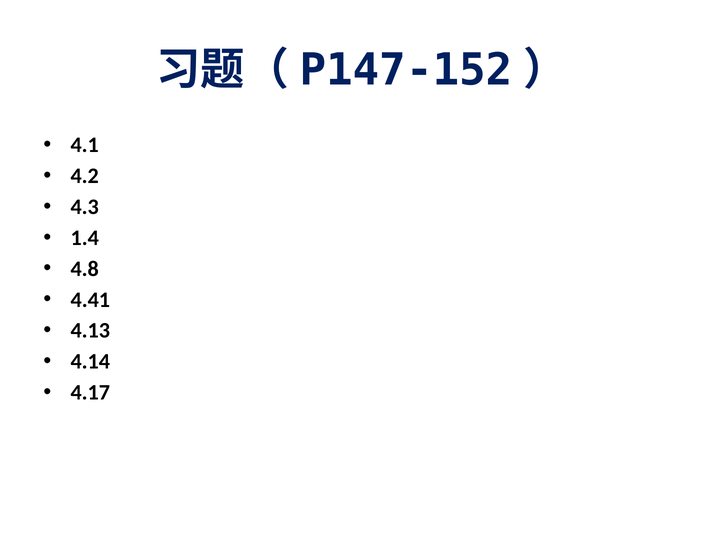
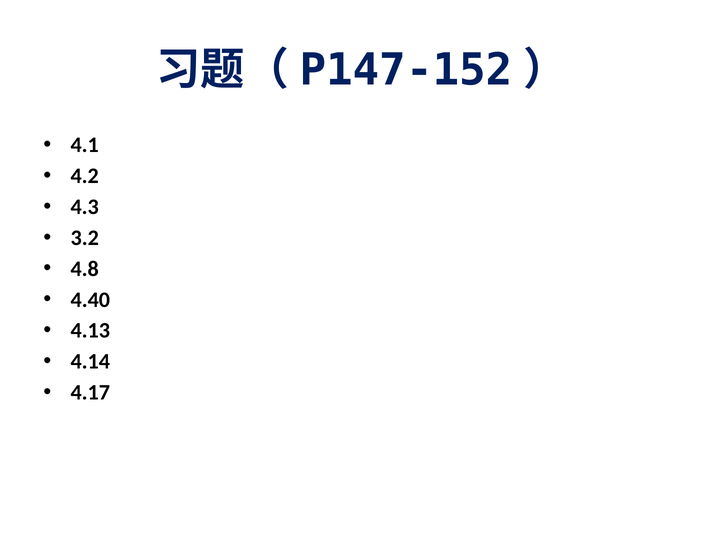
1.4: 1.4 -> 3.2 (85, 238)
4.41: 4.41 -> 4.40 (90, 300)
